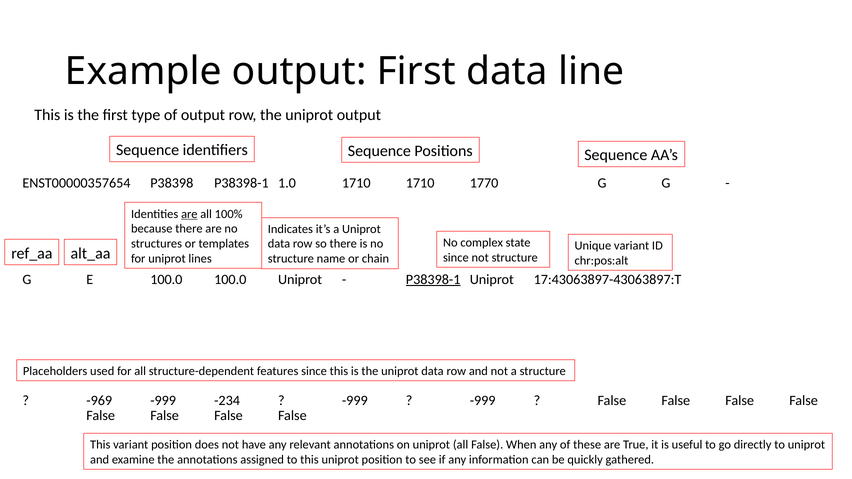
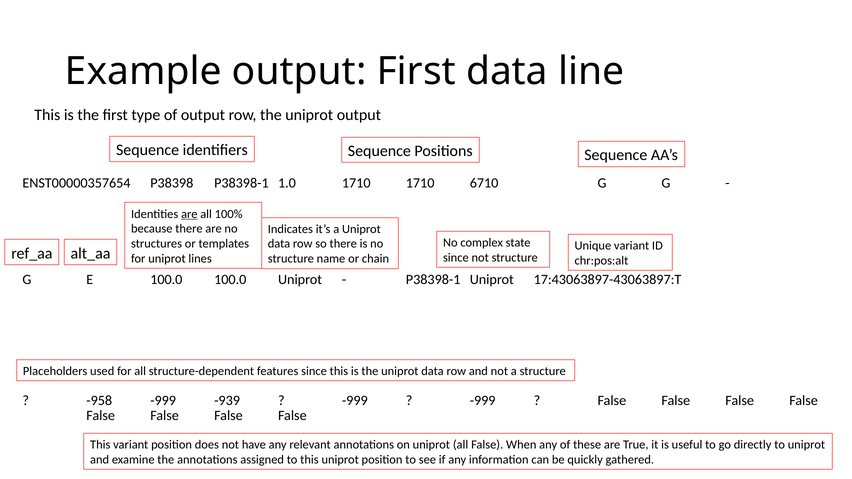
1770: 1770 -> 6710 (484, 183)
P38398-1 underline: present -> none (433, 280)
-969: -969 -> -958 (99, 401)
-234: -234 -> -939 (227, 401)
